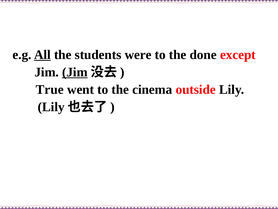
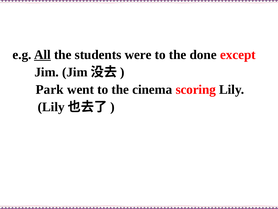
Jim underline: present -> none (75, 72)
True: True -> Park (50, 89)
outside: outside -> scoring (196, 89)
